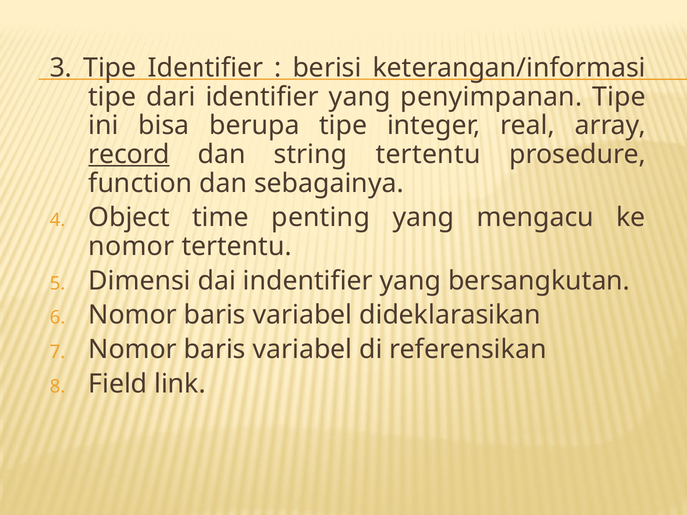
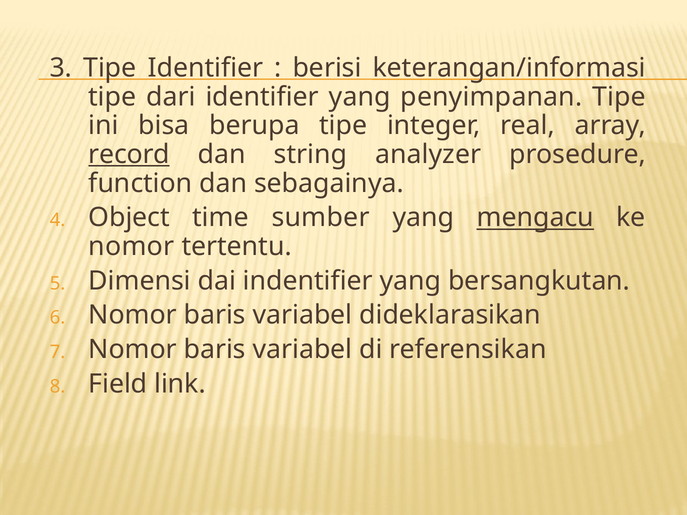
string tertentu: tertentu -> analyzer (428, 154)
penting: penting -> sumber (321, 218)
mengacu underline: none -> present (535, 218)
